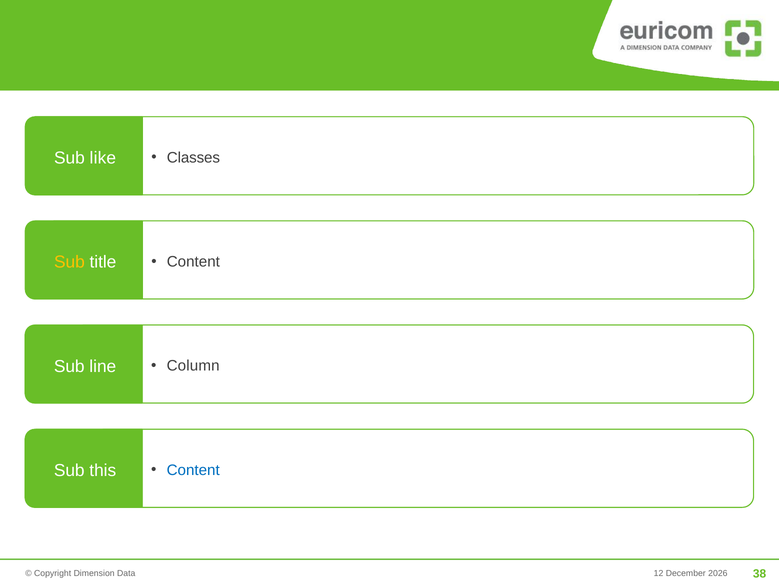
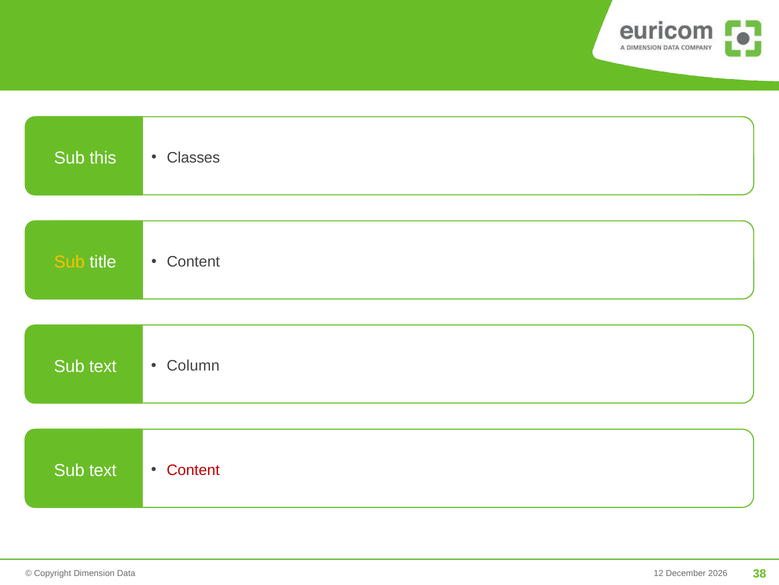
like: like -> this (103, 158)
line: line -> text (103, 366)
Content colour: blue -> red (193, 470)
this: this -> text (103, 470)
